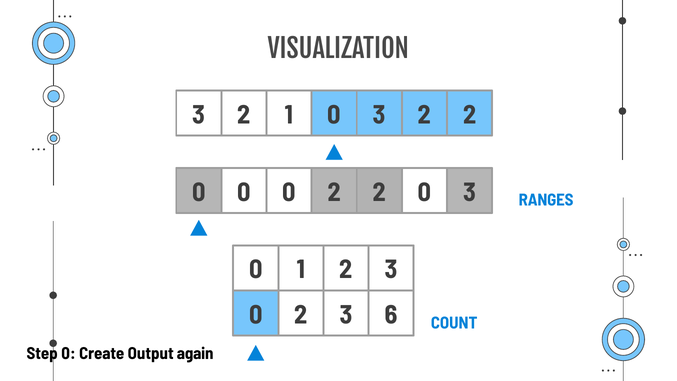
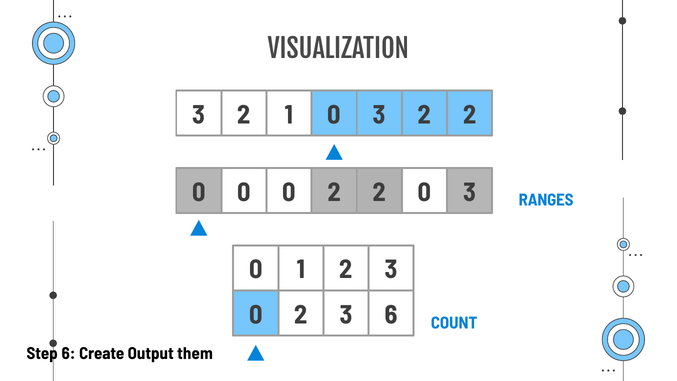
Step 0: 0 -> 6 (68, 354)
again: again -> them (195, 354)
